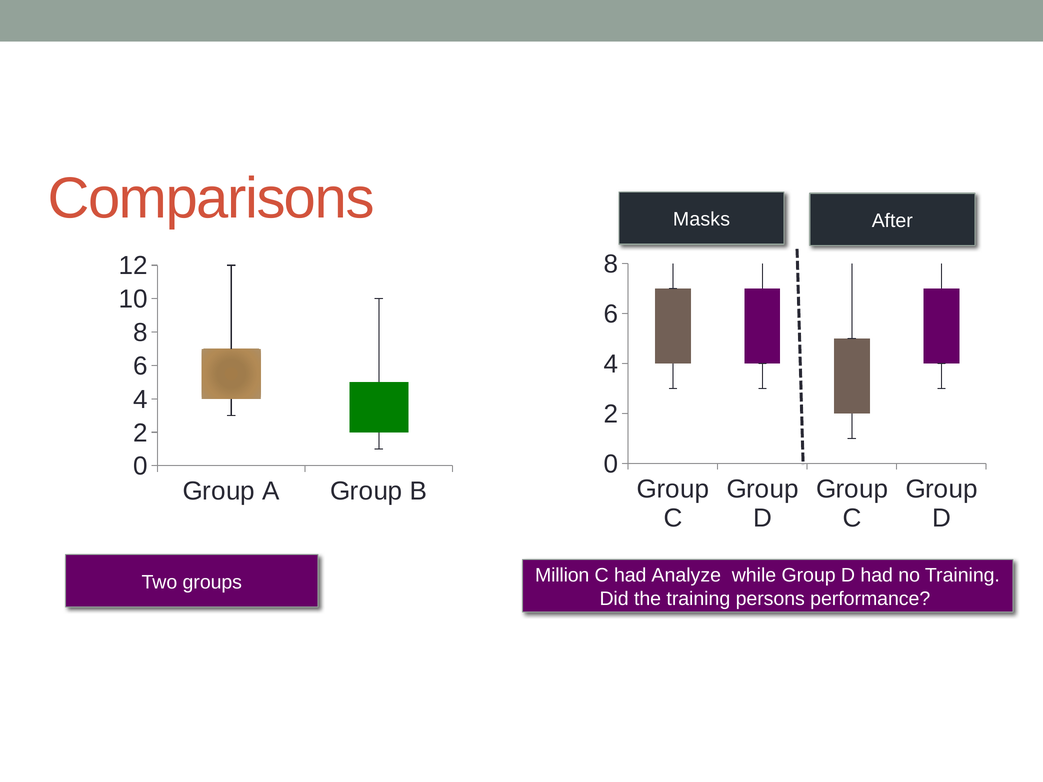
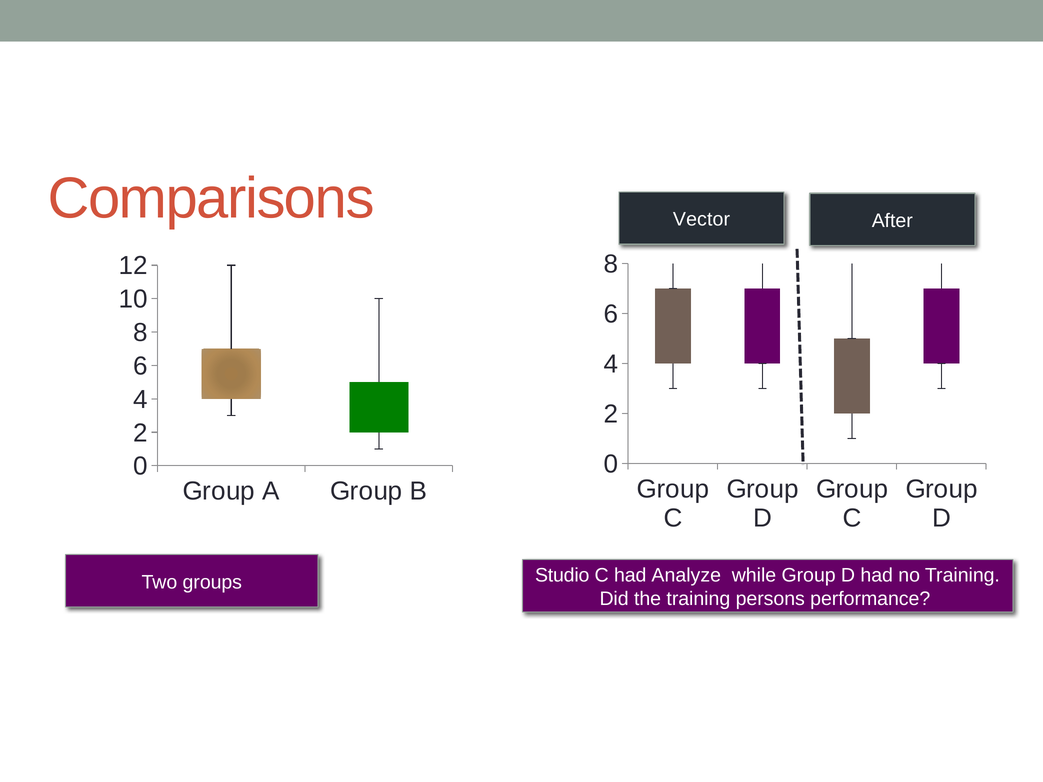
Masks: Masks -> Vector (702, 220)
Million: Million -> Studio (562, 576)
